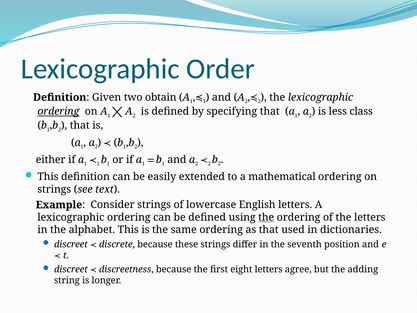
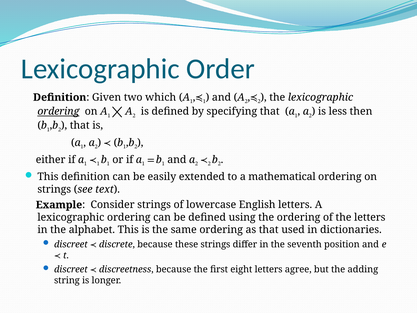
obtain: obtain -> which (161, 97)
class: class -> then (361, 111)
the underline: present -> none (266, 217)
